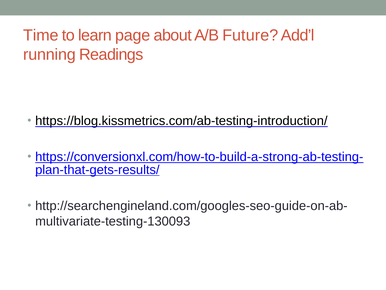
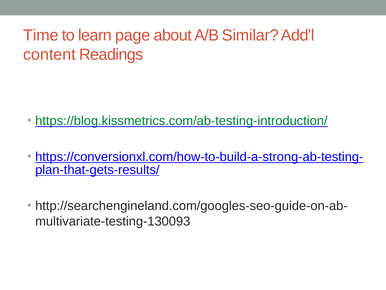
Future: Future -> Similar (250, 35)
running: running -> content (49, 55)
https://blog.kissmetrics.com/ab-testing-introduction/ colour: black -> green (181, 121)
